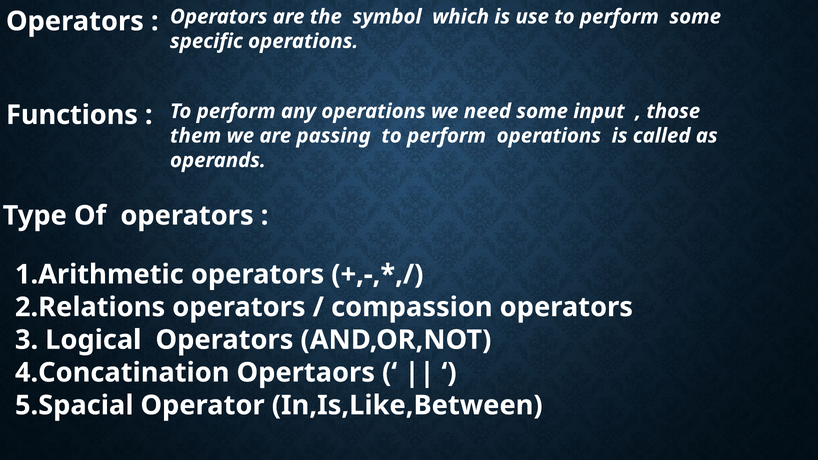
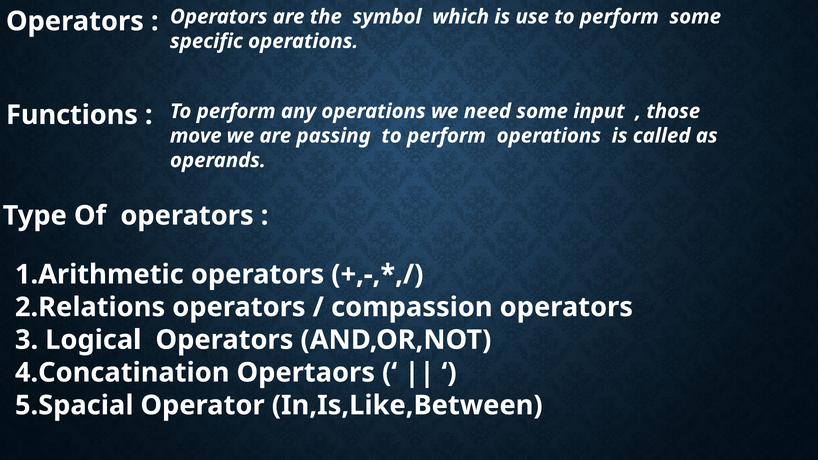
them: them -> move (196, 136)
